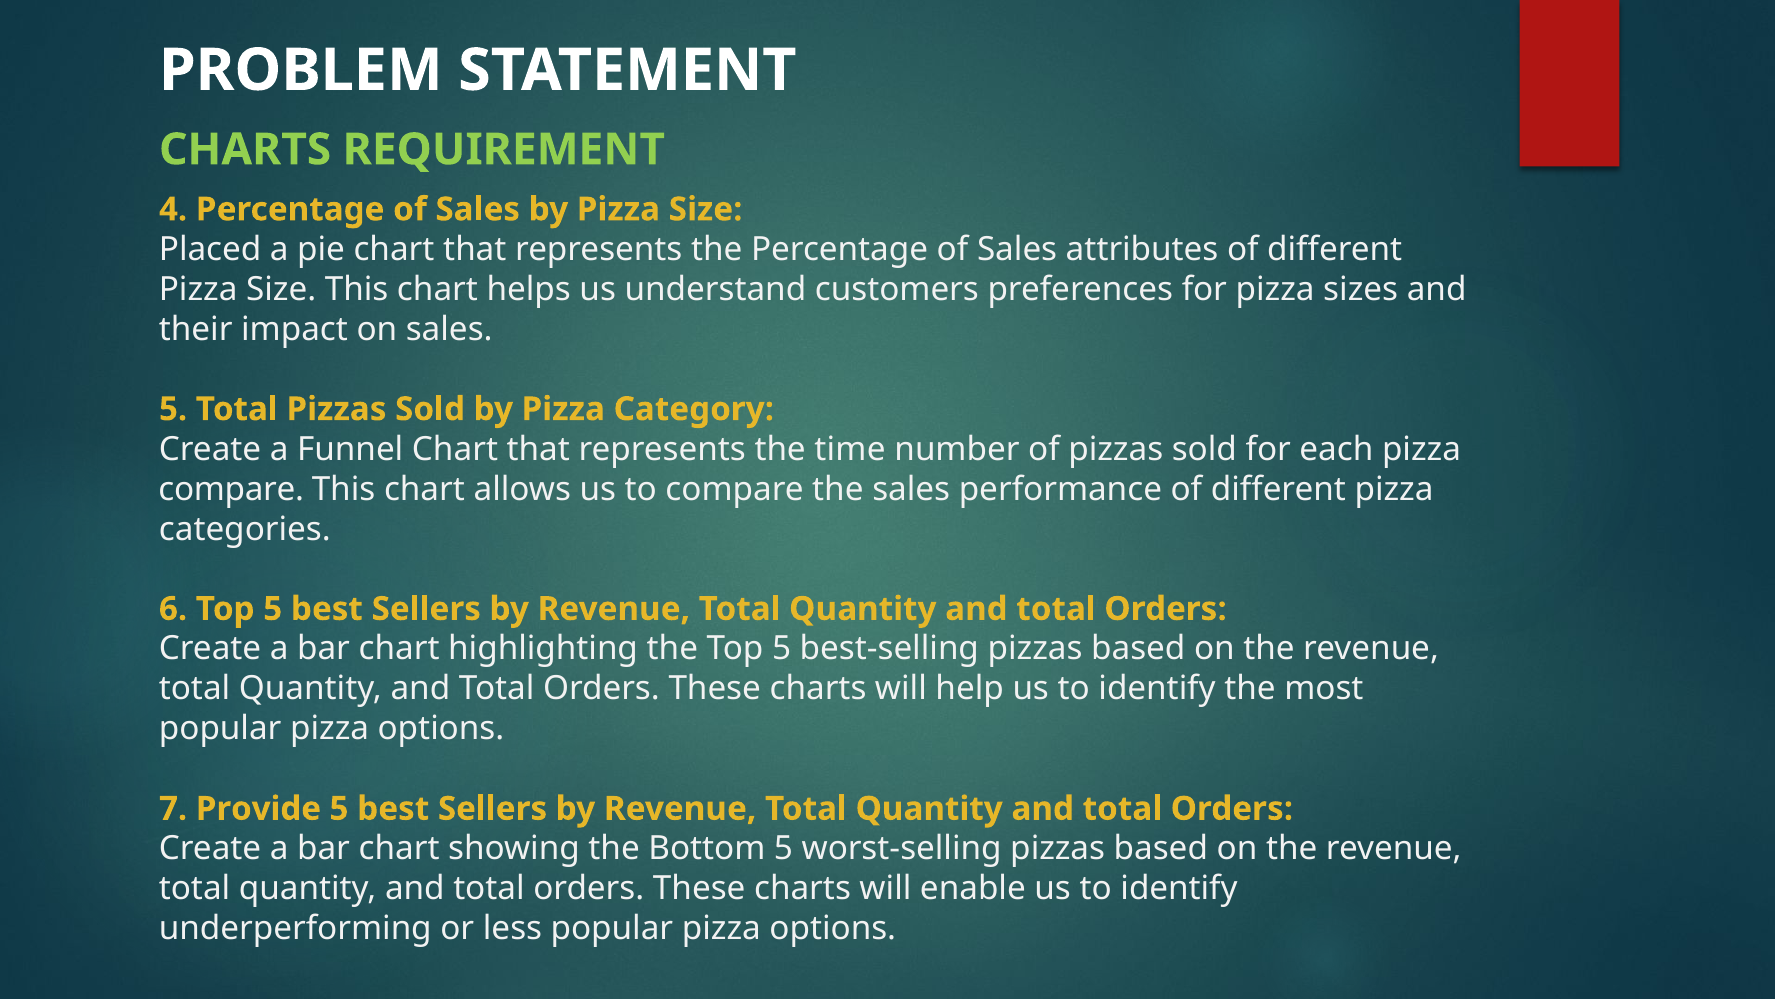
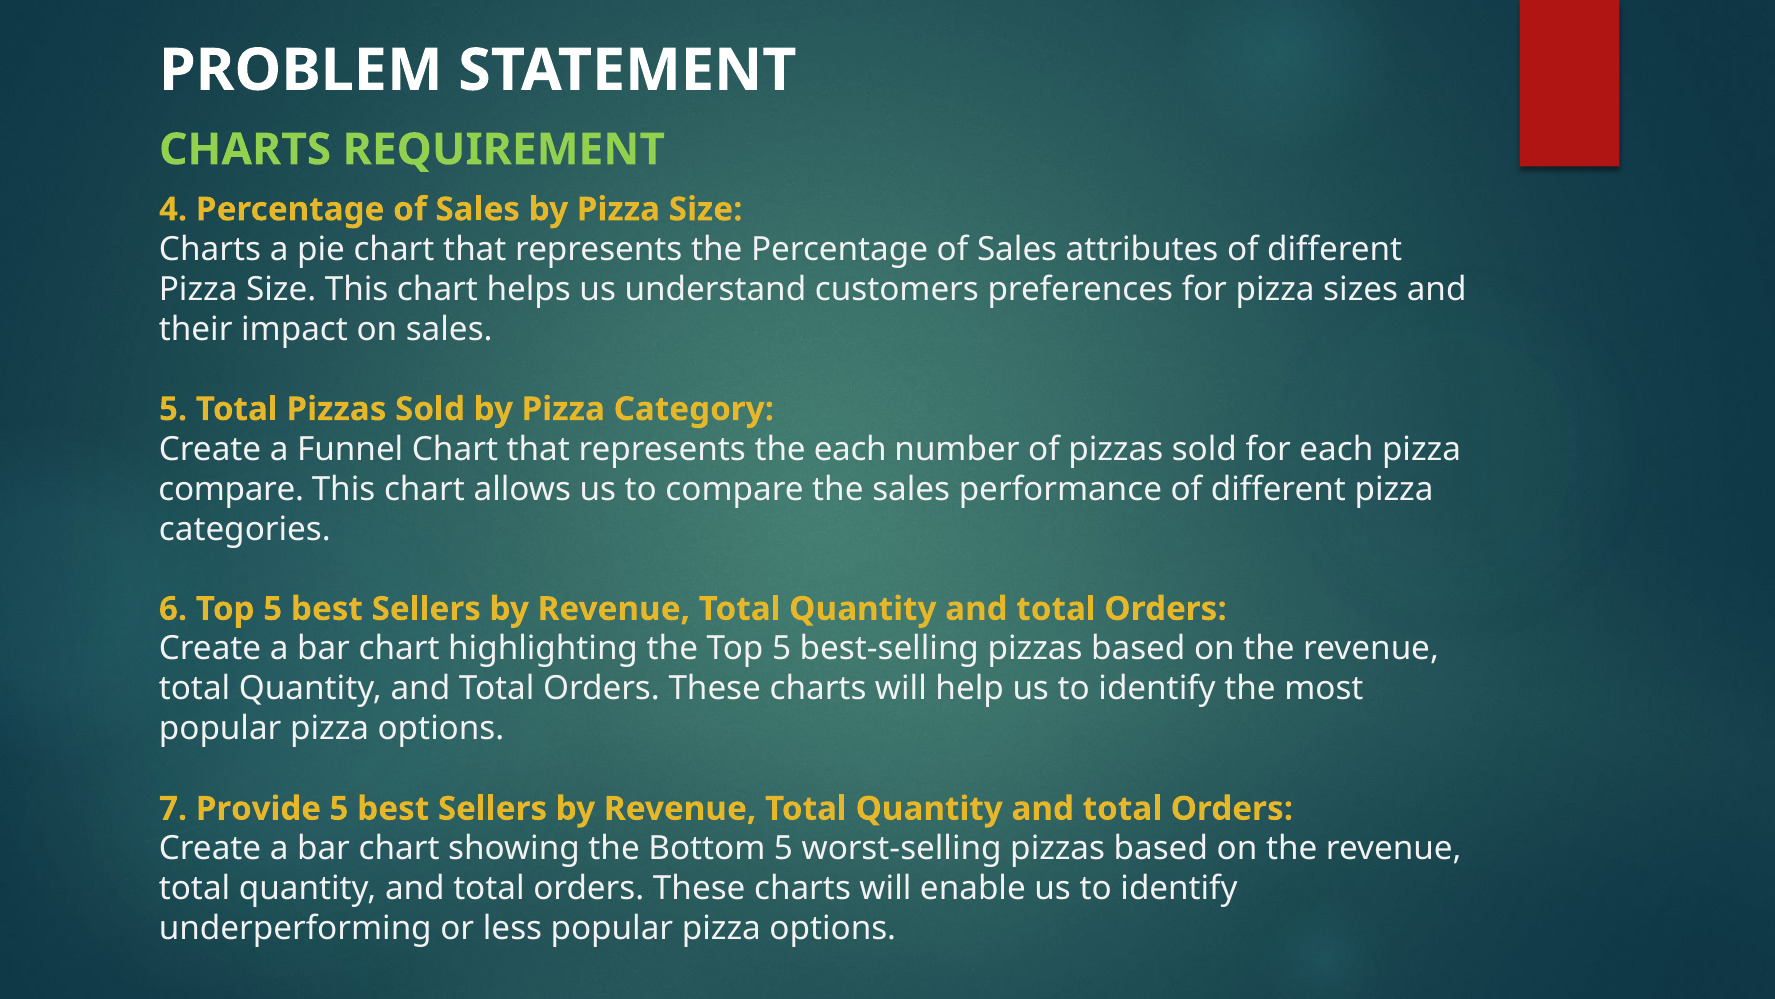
Placed: Placed -> Charts (210, 249)
the time: time -> each (850, 449)
